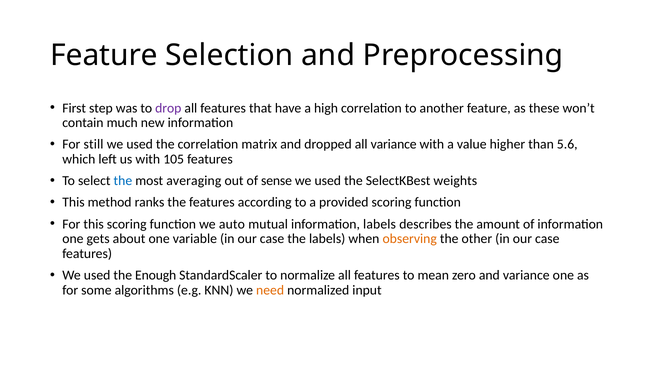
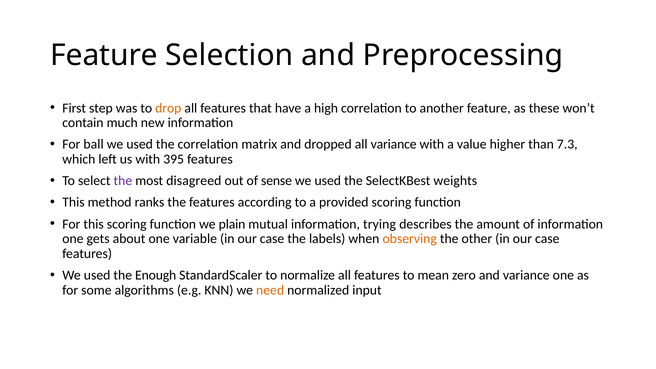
drop colour: purple -> orange (168, 108)
still: still -> ball (94, 144)
5.6: 5.6 -> 7.3 (567, 144)
105: 105 -> 395 (174, 159)
the colour: blue -> purple (123, 181)
averaging: averaging -> disagreed (194, 181)
auto: auto -> plain (232, 224)
information labels: labels -> trying (380, 224)
